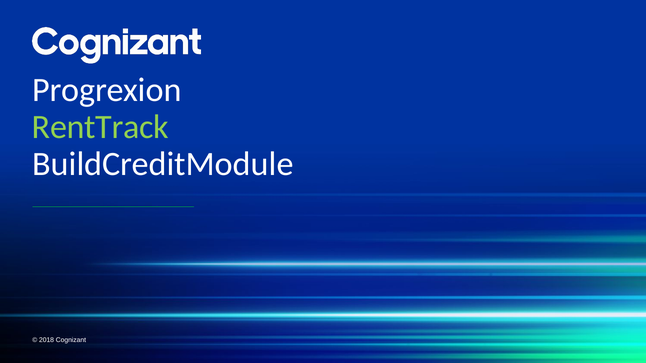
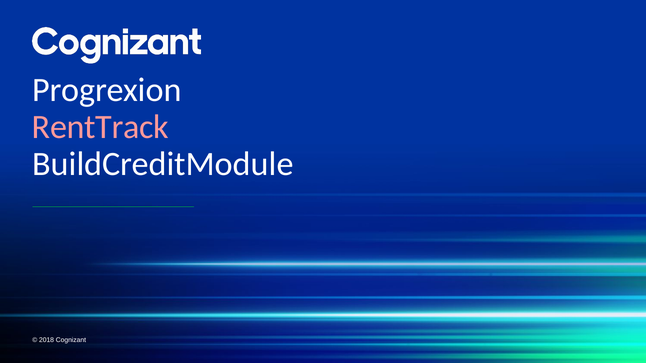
RentTrack colour: light green -> pink (100, 127)
